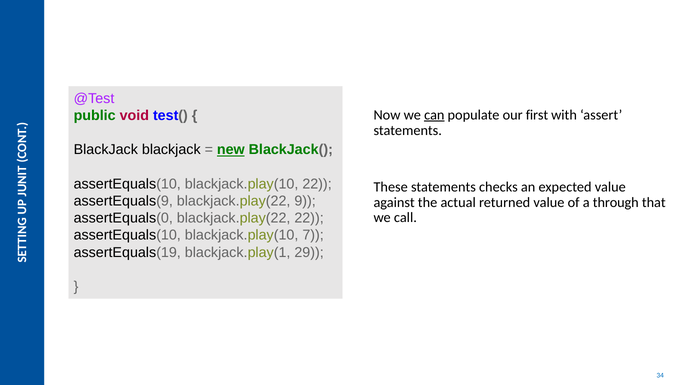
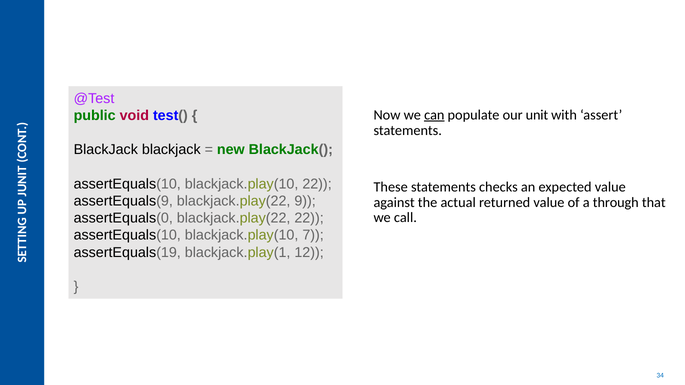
first: first -> unit (537, 115)
new underline: present -> none (231, 150)
29: 29 -> 12 (309, 253)
